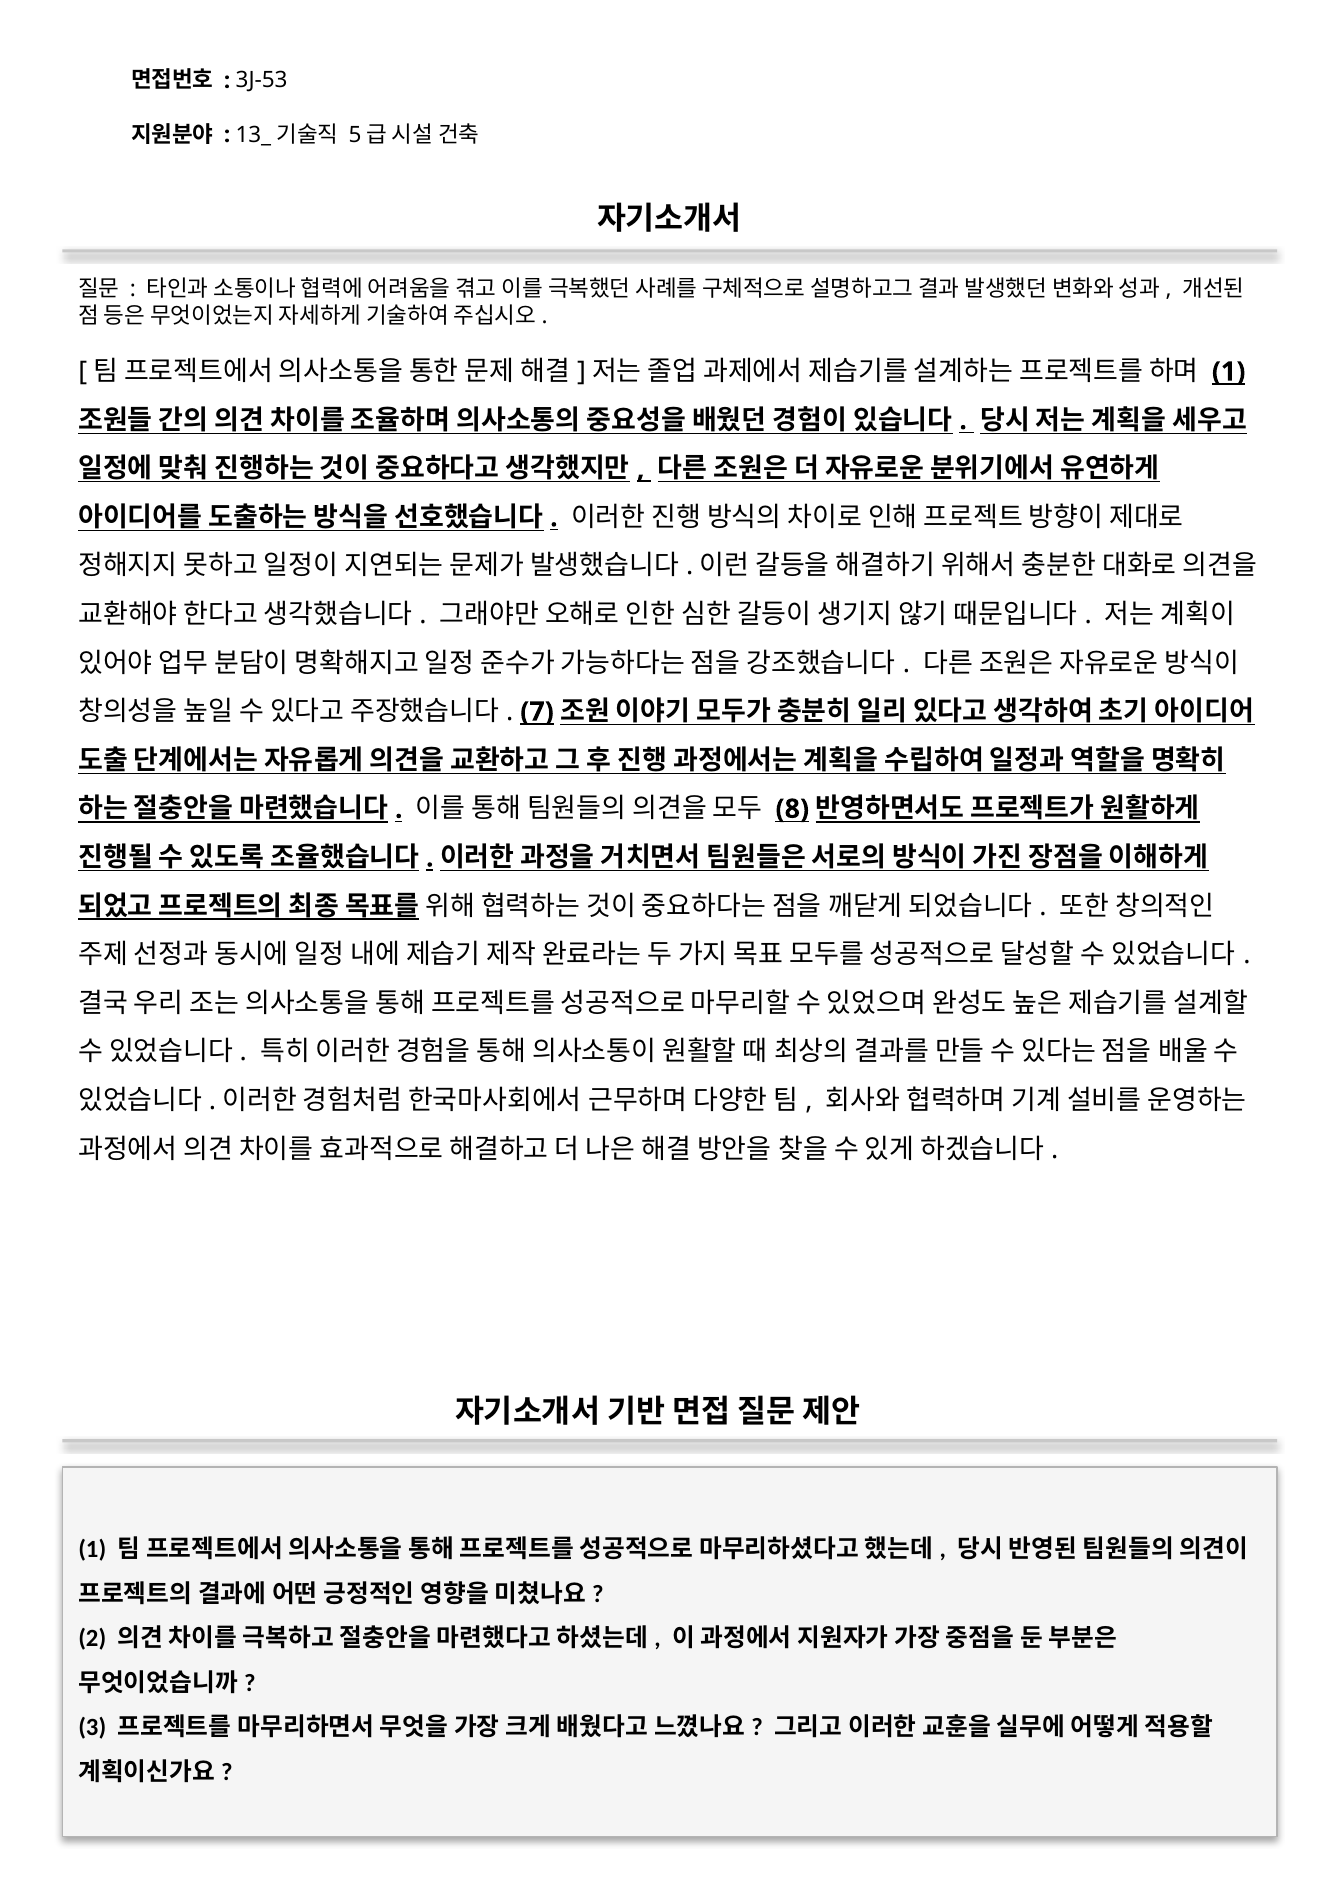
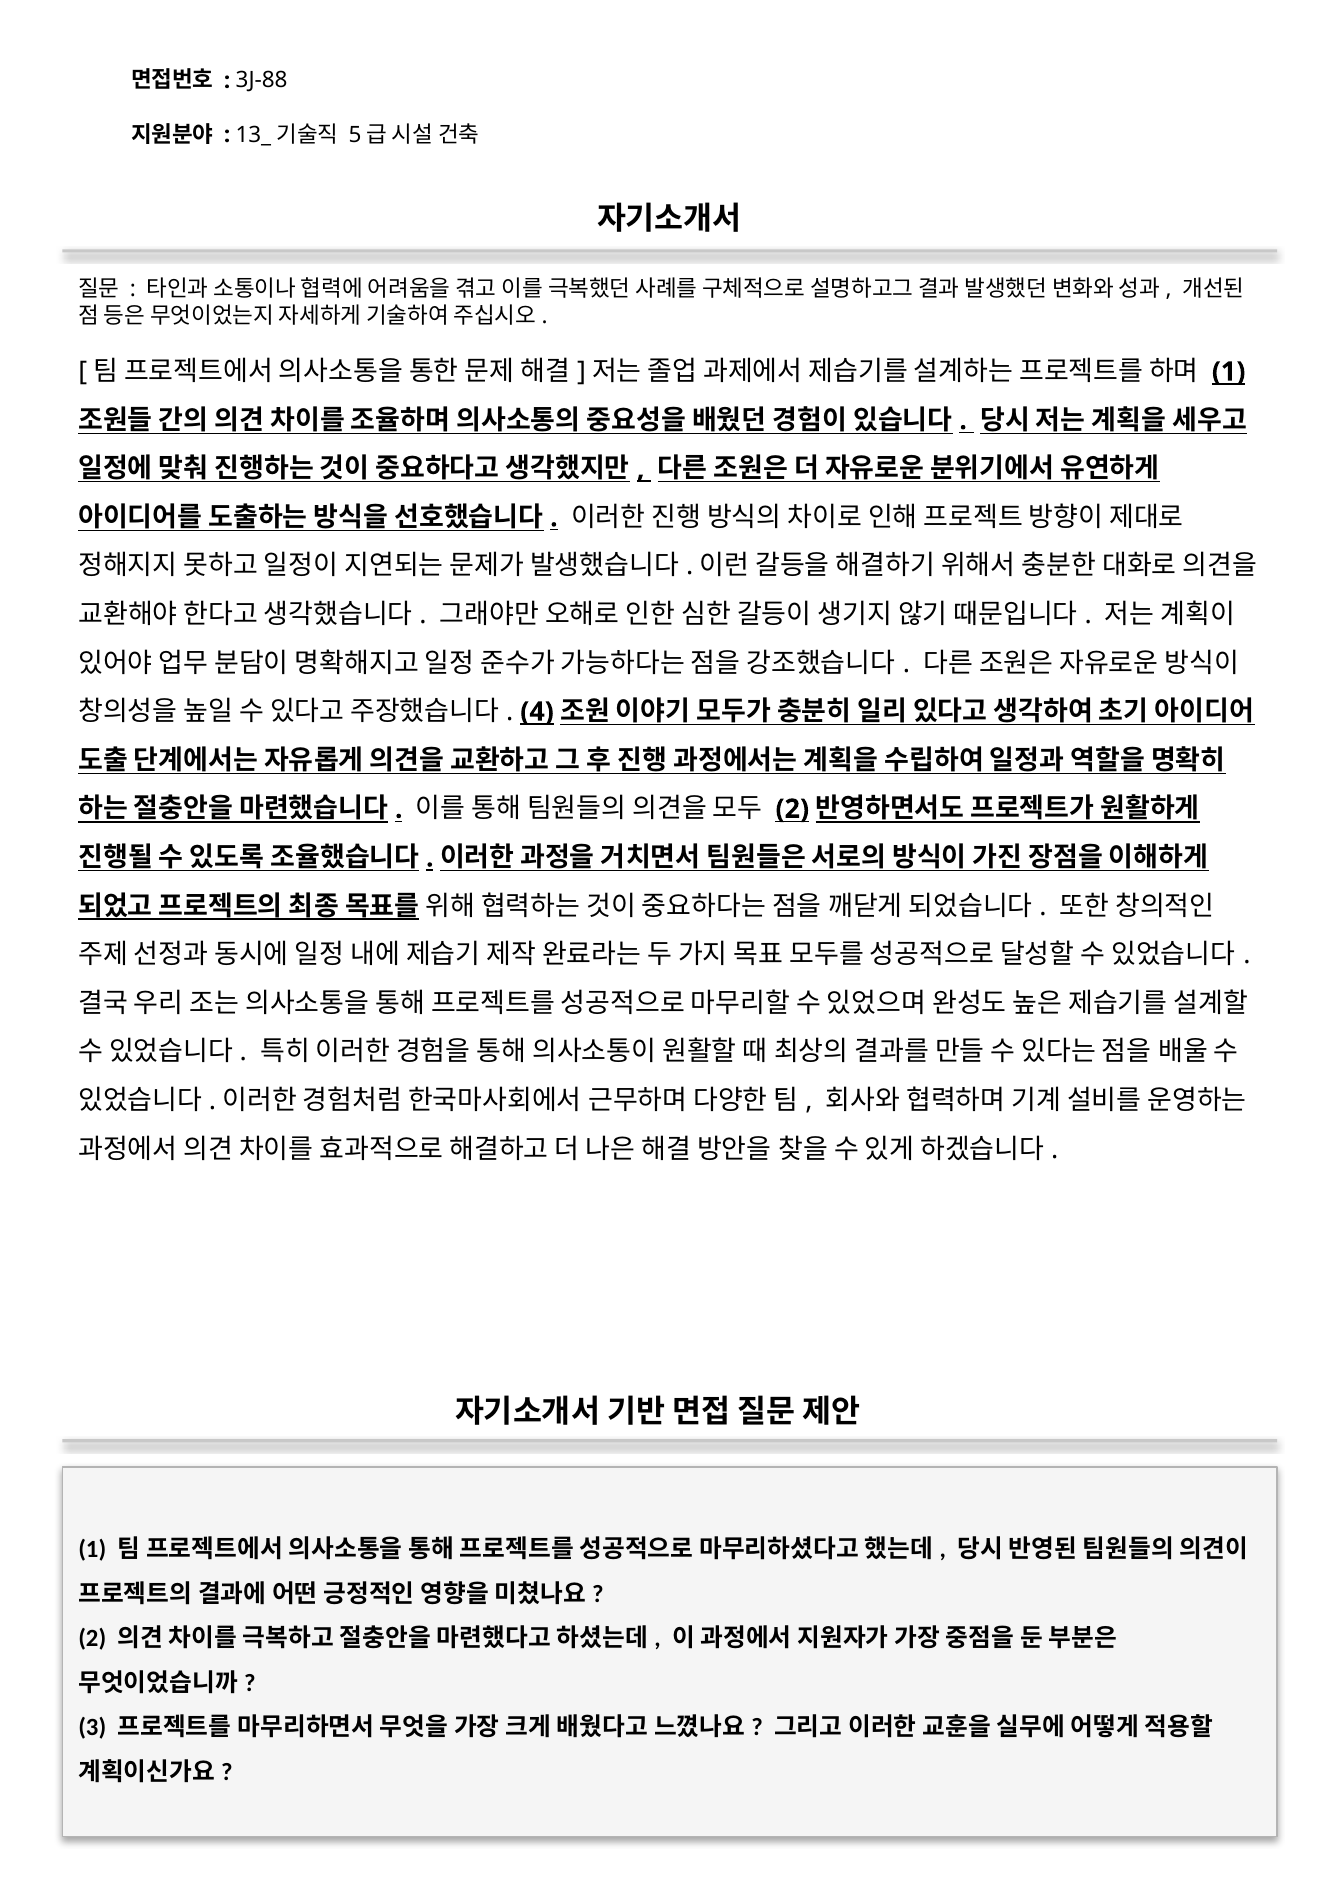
3J-53: 3J-53 -> 3J-88 (262, 81)
7: 7 -> 4 (537, 712)
8: 8 -> 2 (792, 809)
